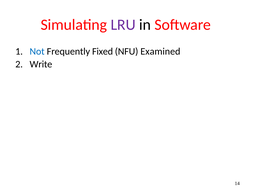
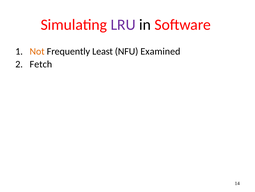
Not colour: blue -> orange (37, 51)
Fixed: Fixed -> Least (103, 51)
Write: Write -> Fetch (41, 64)
